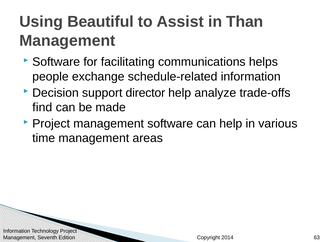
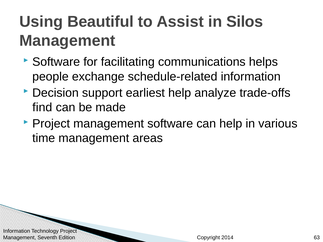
Than: Than -> Silos (245, 22)
director: director -> earliest (145, 93)
